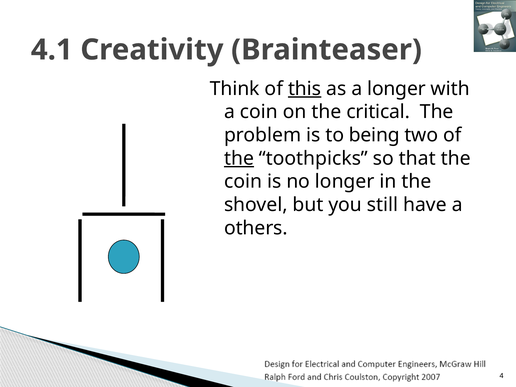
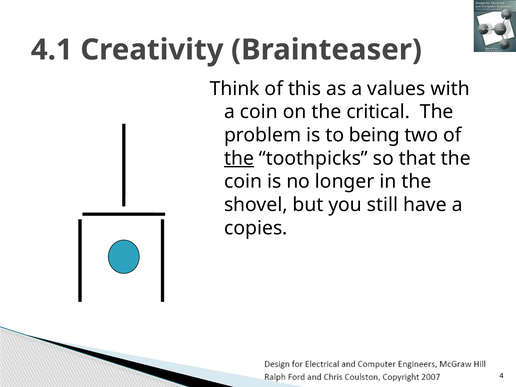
this underline: present -> none (305, 89)
a longer: longer -> values (396, 89)
others: others -> copies (256, 228)
